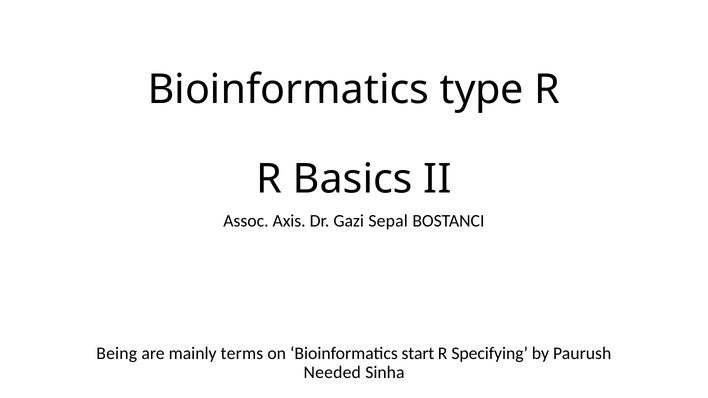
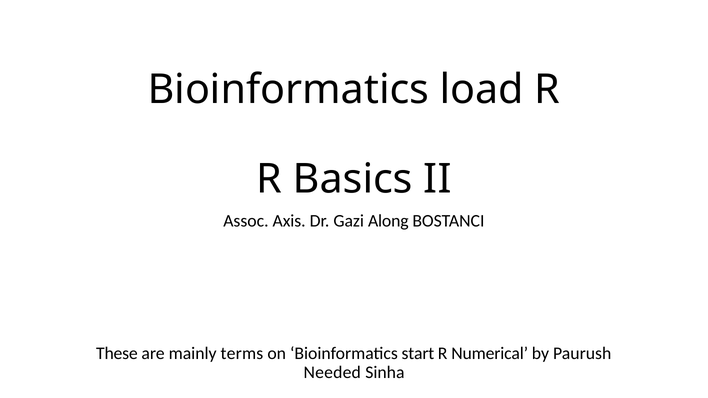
type: type -> load (482, 90)
Sepal: Sepal -> Along (388, 221)
Being: Being -> These (117, 354)
Specifying: Specifying -> Numerical (490, 354)
